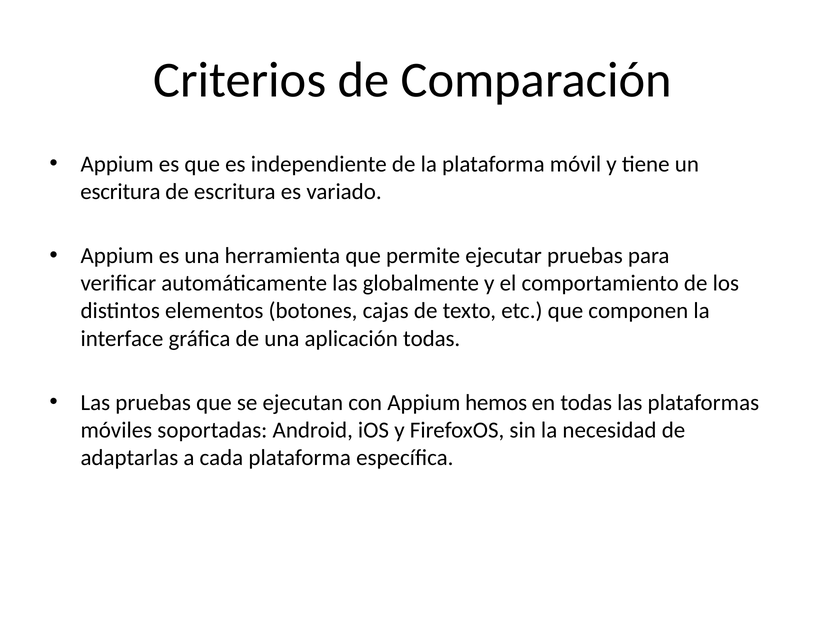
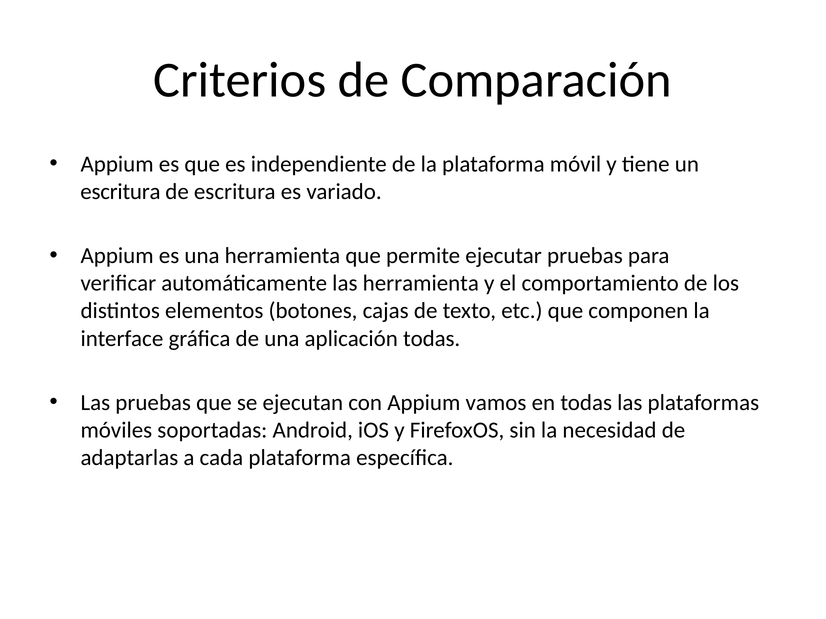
las globalmente: globalmente -> herramienta (421, 284)
hemos: hemos -> vamos (496, 403)
